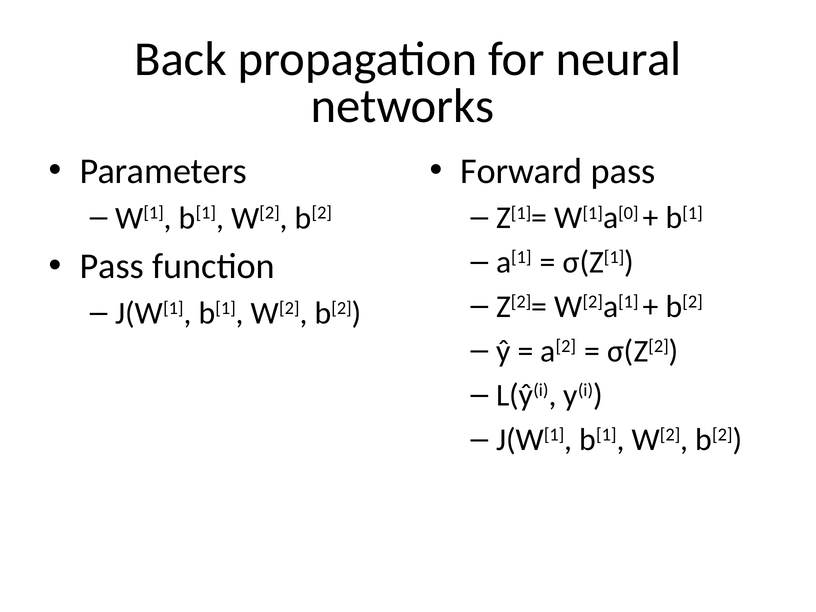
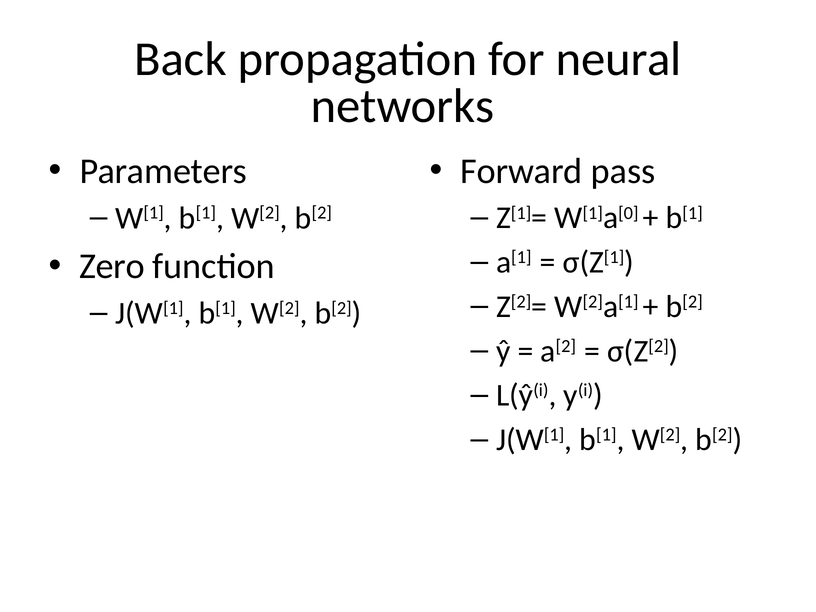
Pass: Pass -> Zero (112, 266)
